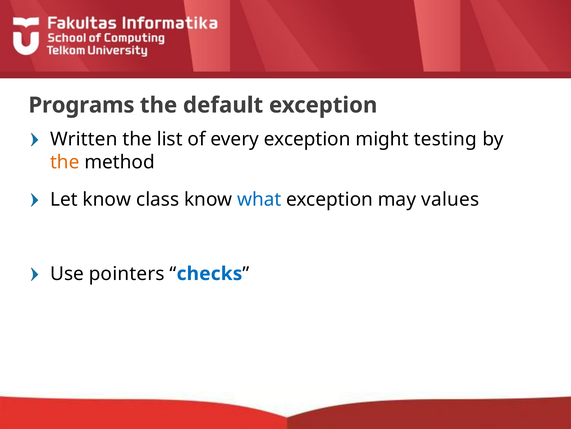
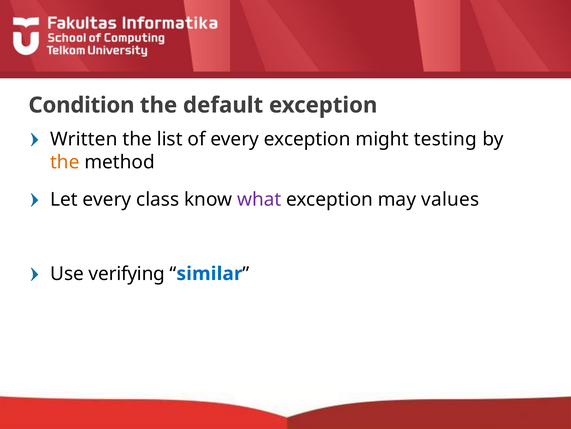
Programs: Programs -> Condition (81, 105)
Let know: know -> every (107, 199)
what colour: blue -> purple (259, 199)
pointers: pointers -> verifying (127, 273)
checks: checks -> similar (209, 273)
